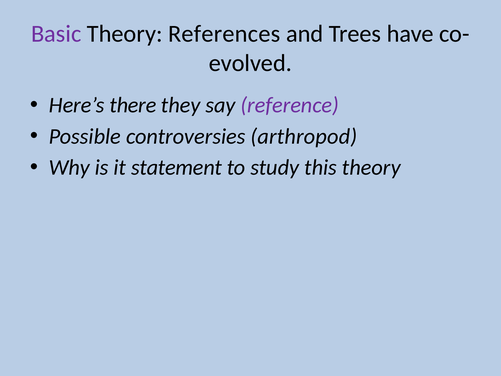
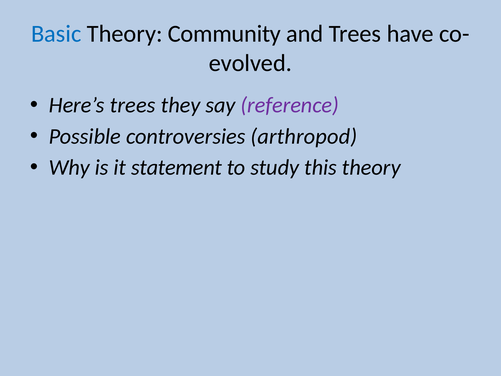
Basic colour: purple -> blue (56, 34)
References: References -> Community (224, 34)
Here’s there: there -> trees (133, 105)
